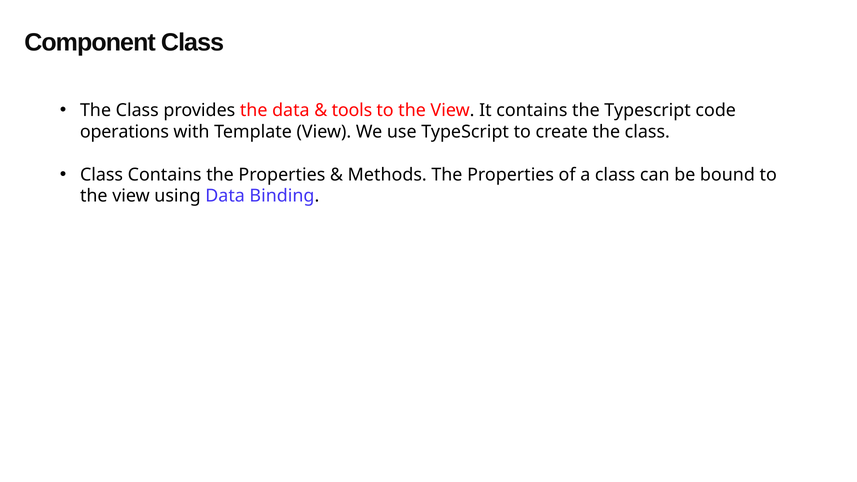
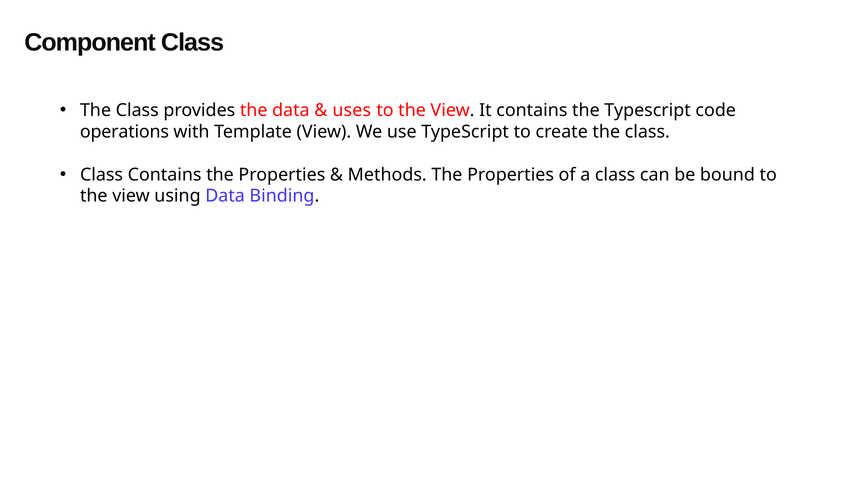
tools: tools -> uses (352, 110)
